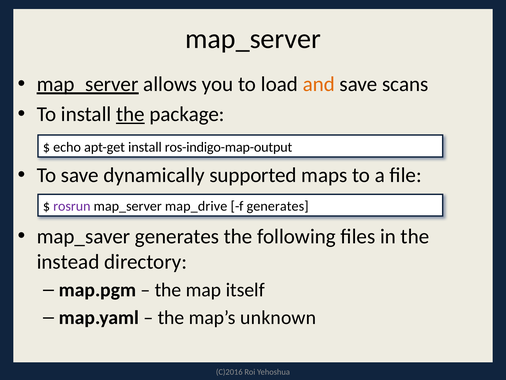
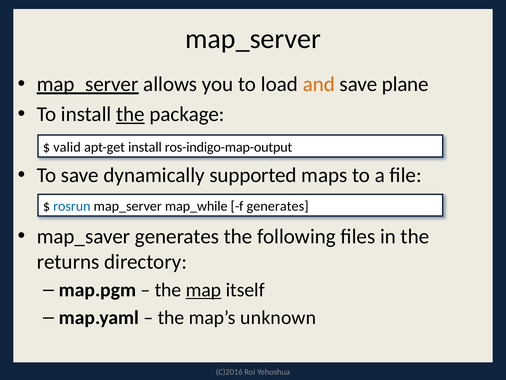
scans: scans -> plane (405, 84)
echo: echo -> valid (67, 147)
rosrun colour: purple -> blue (72, 206)
map_drive: map_drive -> map_while (196, 206)
instead: instead -> returns (68, 261)
map underline: none -> present (204, 290)
